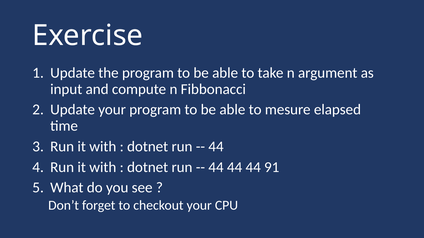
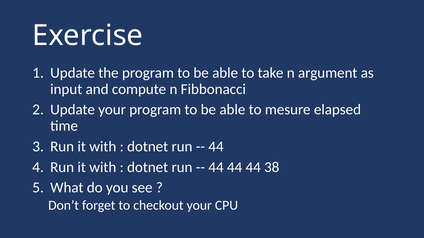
91: 91 -> 38 (272, 167)
